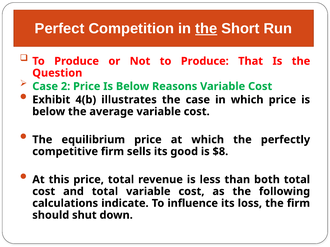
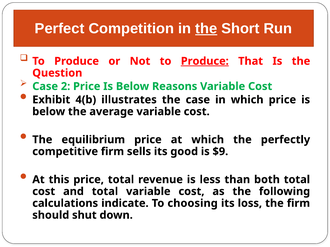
Produce underline: none -> present (205, 61)
$8: $8 -> $9 (220, 152)
influence: influence -> choosing (193, 204)
